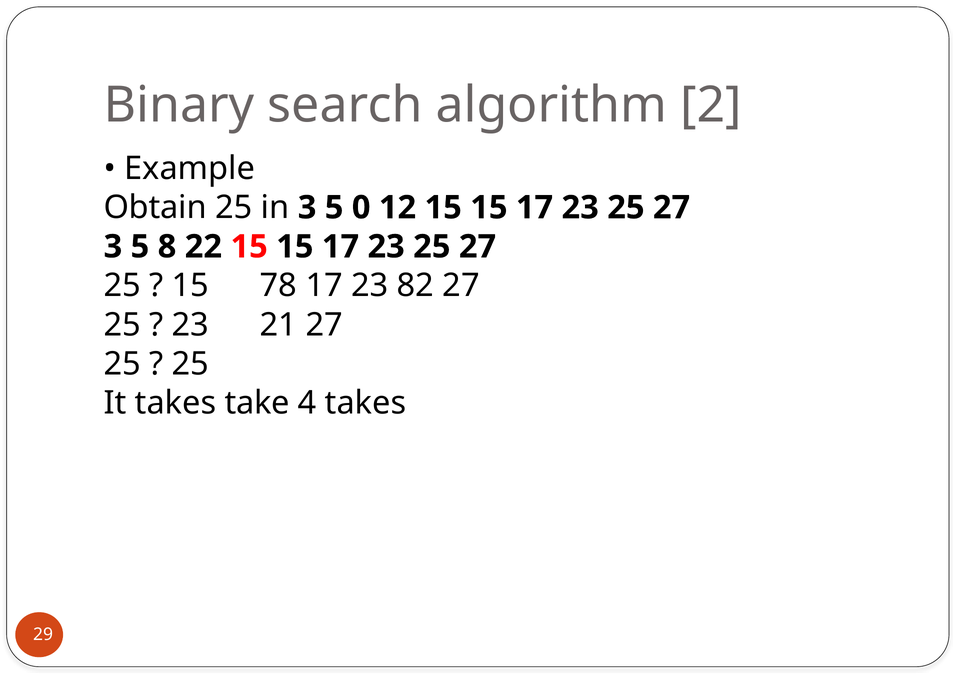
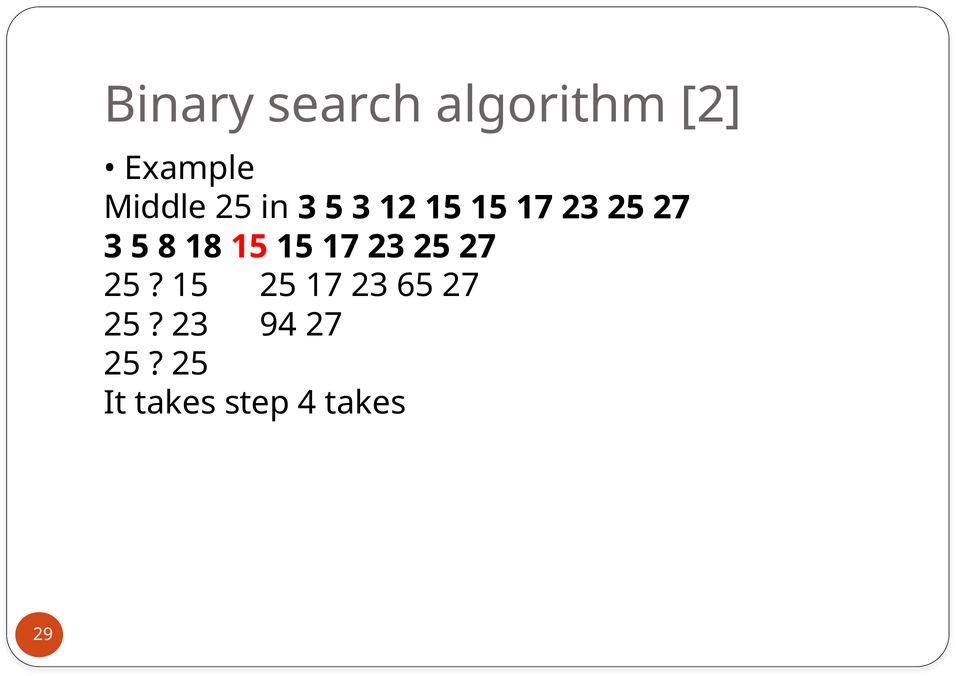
Obtain: Obtain -> Middle (155, 207)
5 0: 0 -> 3 (361, 207)
22: 22 -> 18 (203, 246)
15 78: 78 -> 25 (278, 286)
82: 82 -> 65 (415, 286)
21: 21 -> 94 (278, 325)
take: take -> step (257, 403)
